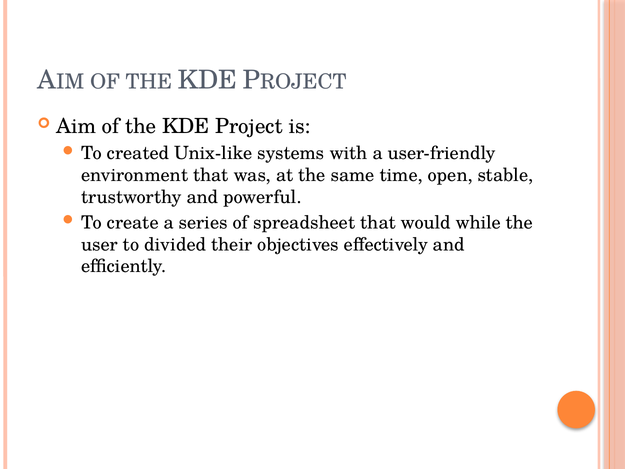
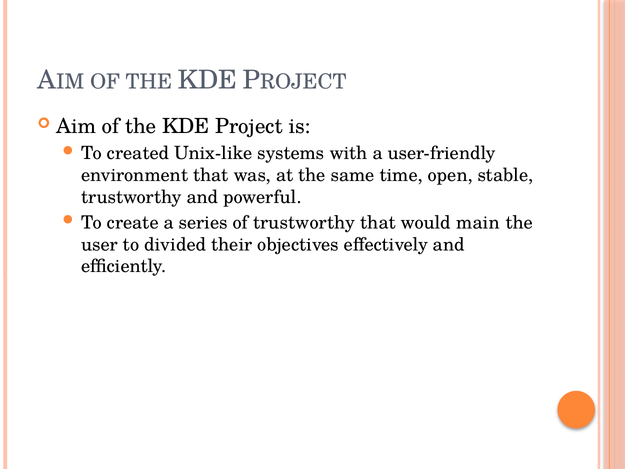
of spreadsheet: spreadsheet -> trustworthy (304, 223)
while: while -> main (478, 223)
